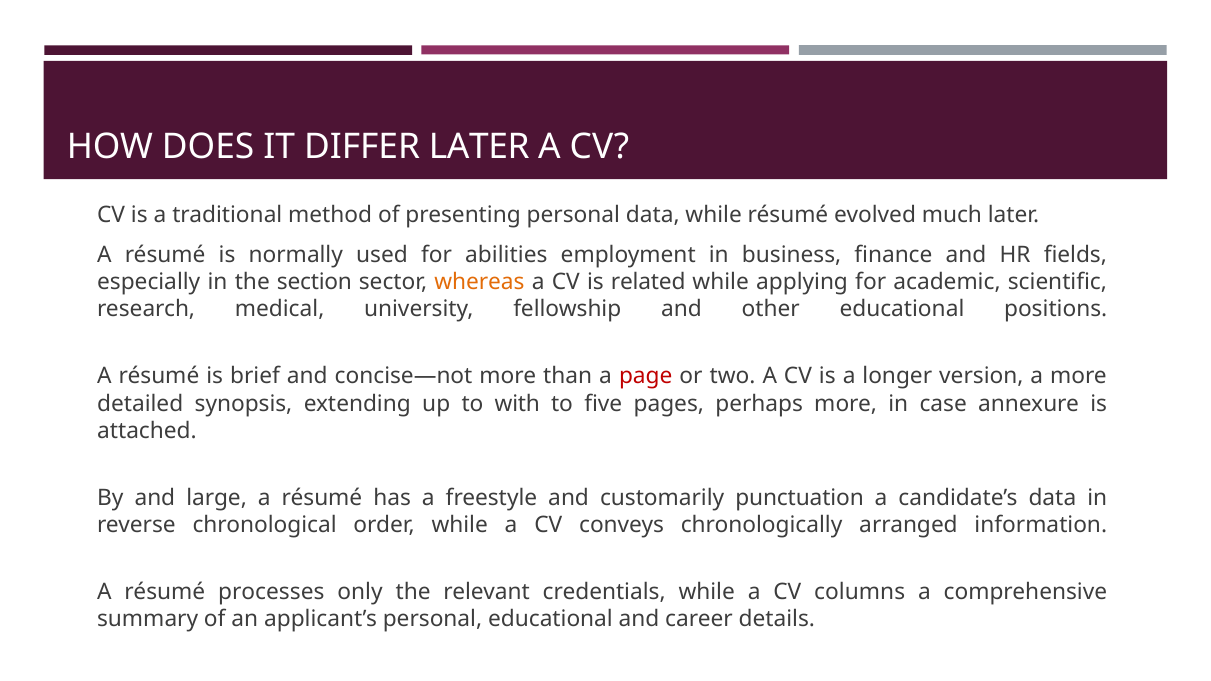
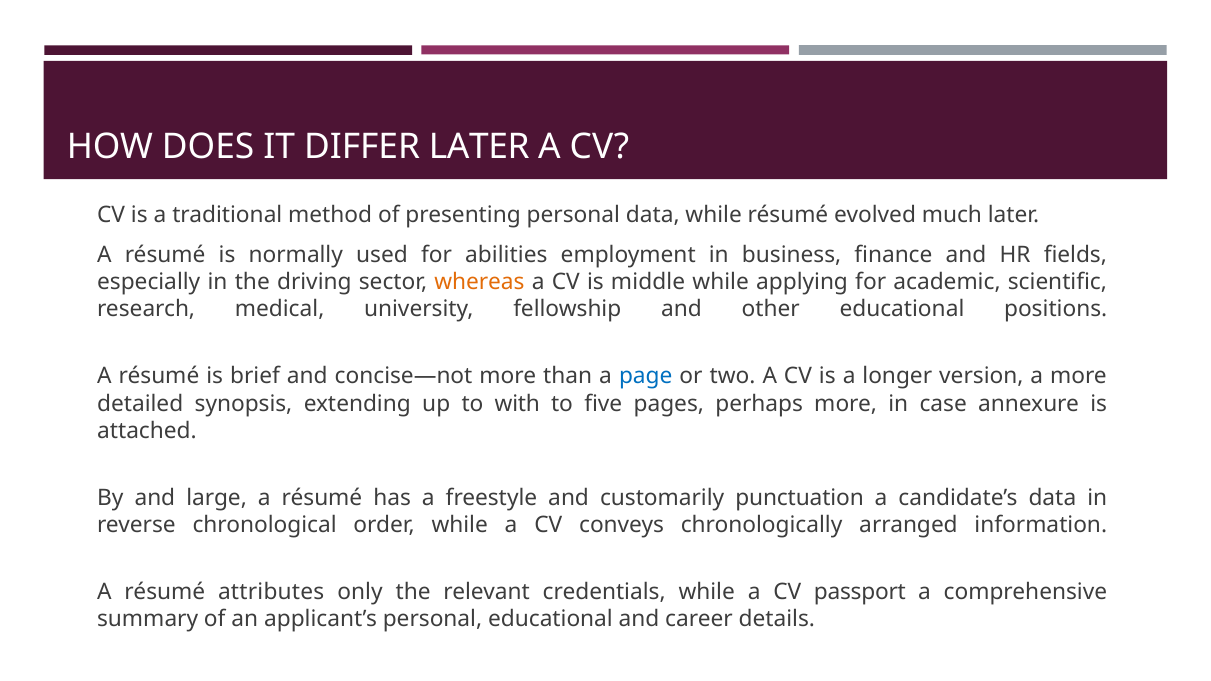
section: section -> driving (314, 282)
related: related -> middle (648, 282)
page colour: red -> blue (646, 376)
processes: processes -> attributes (271, 592)
columns: columns -> passport (860, 592)
